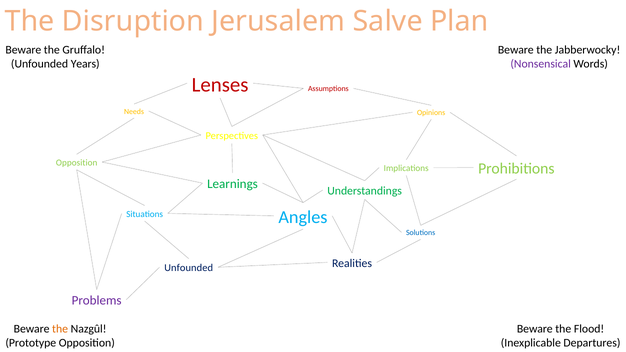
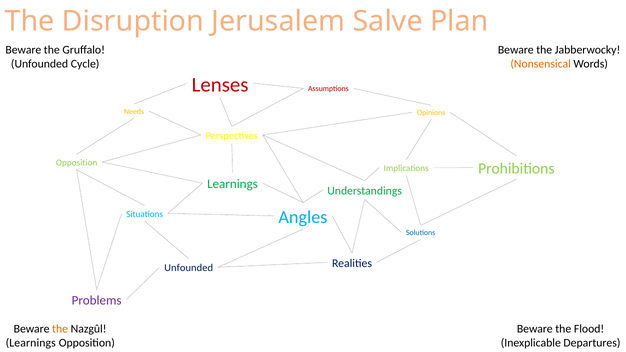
Years: Years -> Cycle (85, 64)
Nonsensical colour: purple -> orange (541, 64)
Prototype: Prototype -> Learnings (31, 343)
